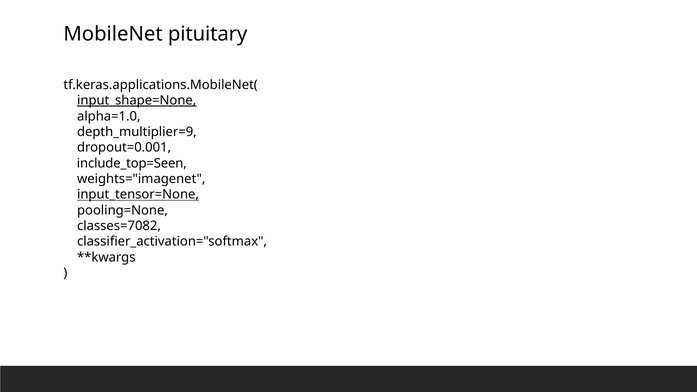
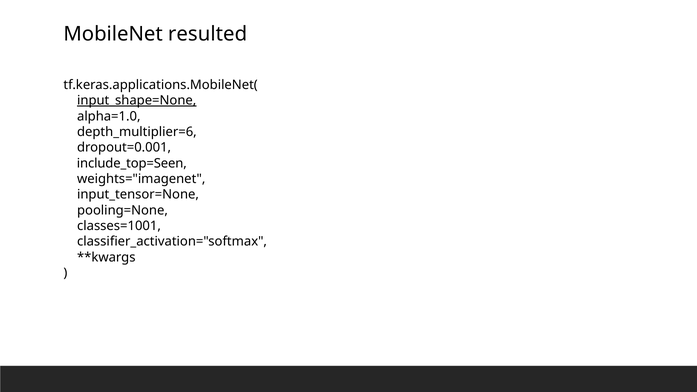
pituitary: pituitary -> resulted (208, 34)
depth_multiplier=9: depth_multiplier=9 -> depth_multiplier=6 (137, 132)
input_tensor=None underline: present -> none (138, 195)
classes=7082: classes=7082 -> classes=1001 (119, 226)
